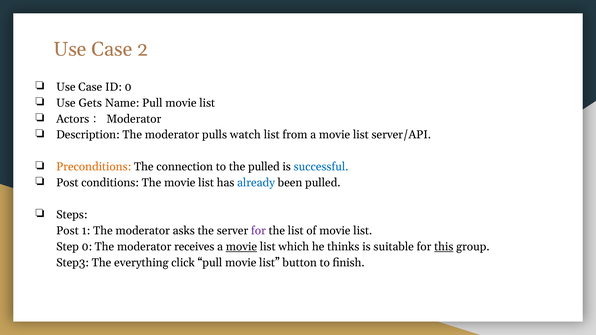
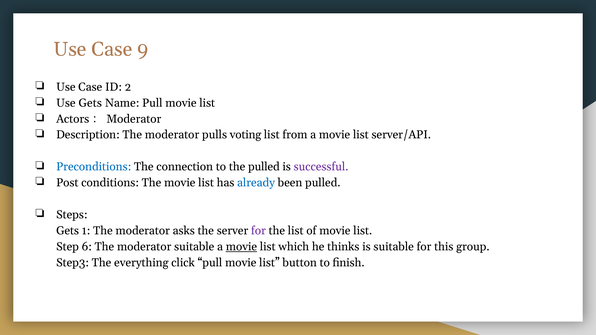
2: 2 -> 9 (143, 49)
ID 0: 0 -> 2 (128, 87)
watch: watch -> voting (246, 135)
Preconditions colour: orange -> blue (94, 167)
successful colour: blue -> purple (321, 167)
Post: Post -> Gets (68, 231)
Step 0: 0 -> 6 (87, 247)
moderator receives: receives -> suitable (194, 247)
this underline: present -> none (444, 247)
